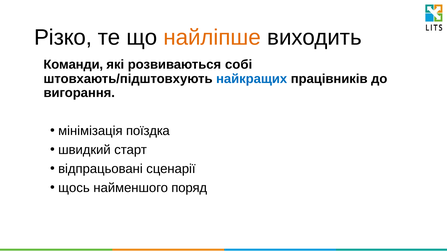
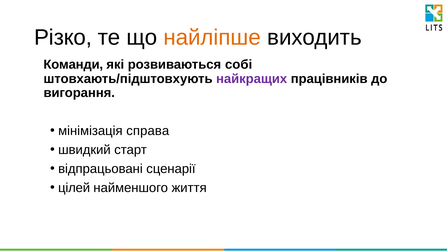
найкращих colour: blue -> purple (252, 79)
поїздка: поїздка -> справа (148, 131)
щось: щось -> цілей (74, 188)
поряд: поряд -> життя (189, 188)
